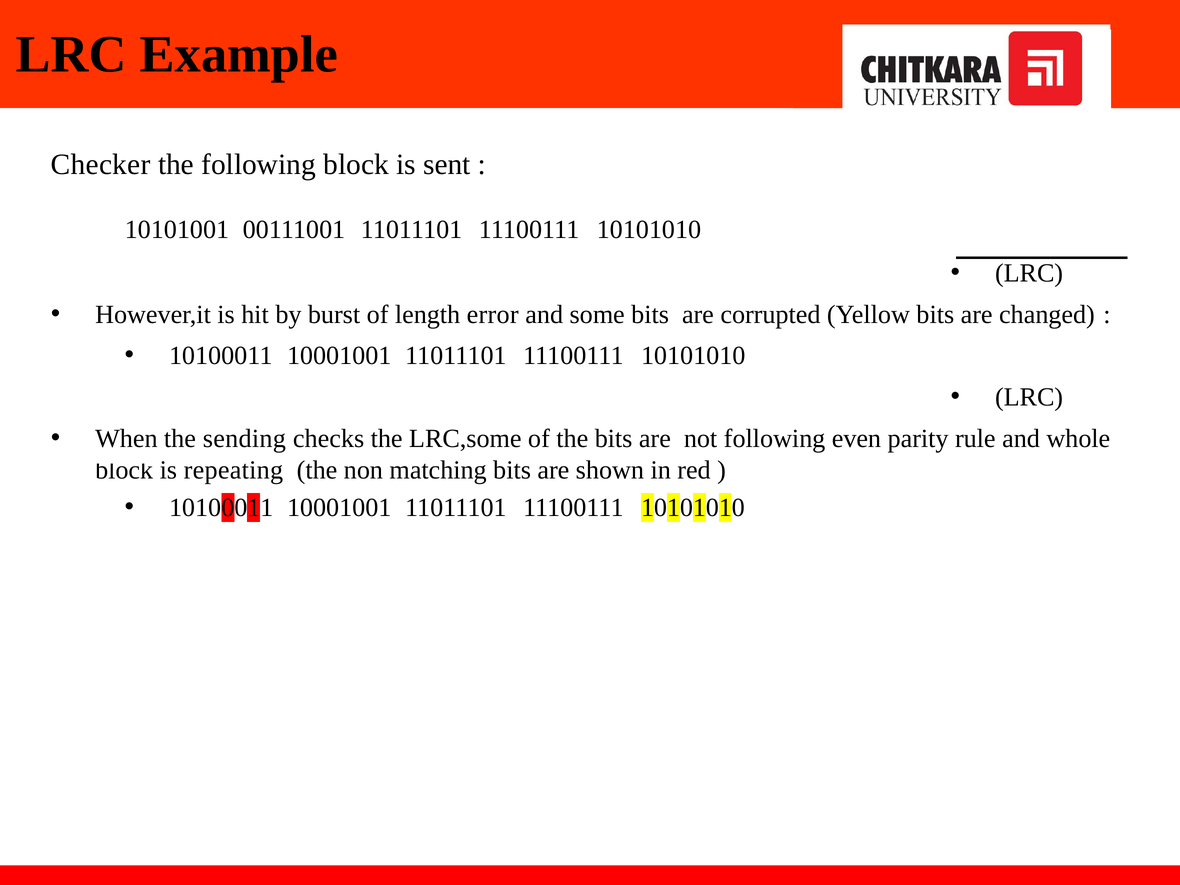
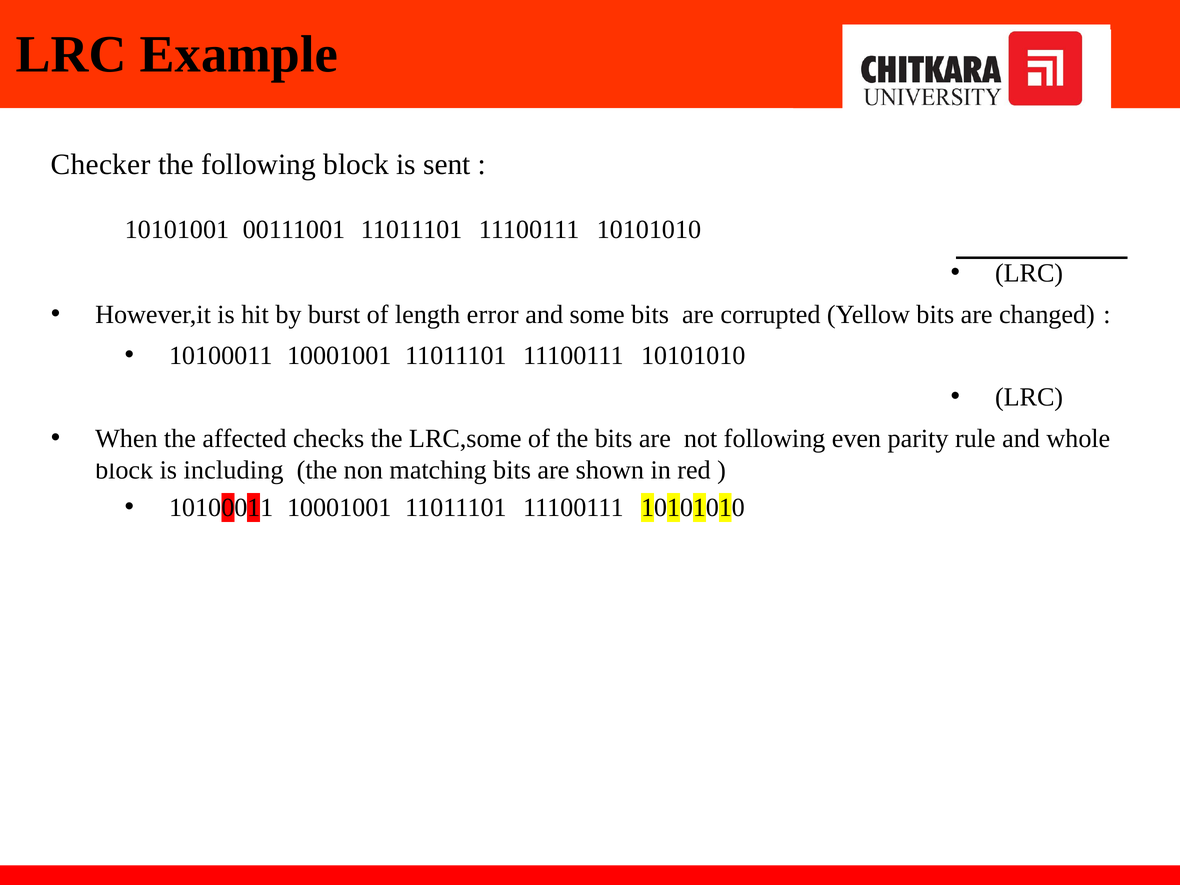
sending: sending -> affected (244, 438)
repeating: repeating -> including (234, 470)
